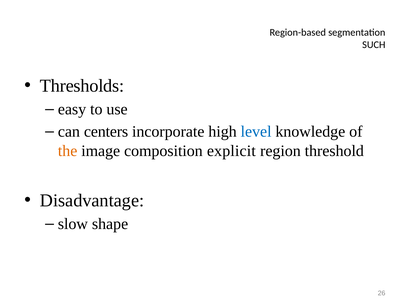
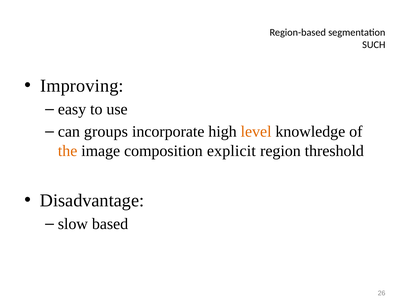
Thresholds: Thresholds -> Improving (82, 86)
centers: centers -> groups (106, 132)
level colour: blue -> orange (256, 132)
shape: shape -> based (110, 224)
